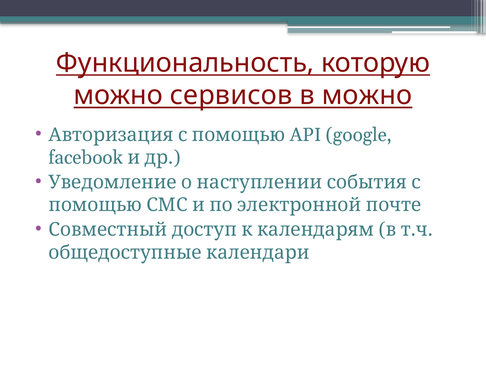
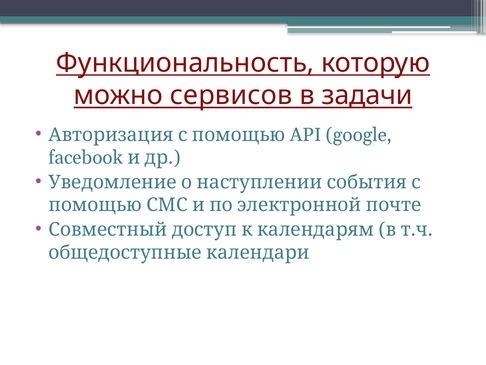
в можно: можно -> задачи (367, 95)
